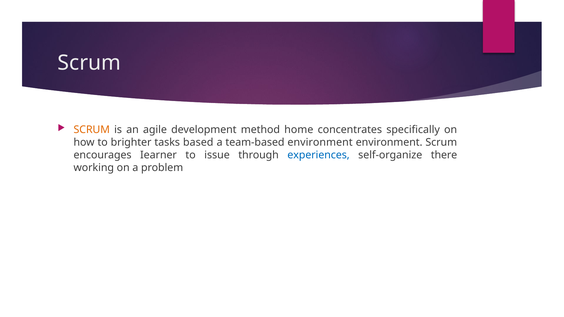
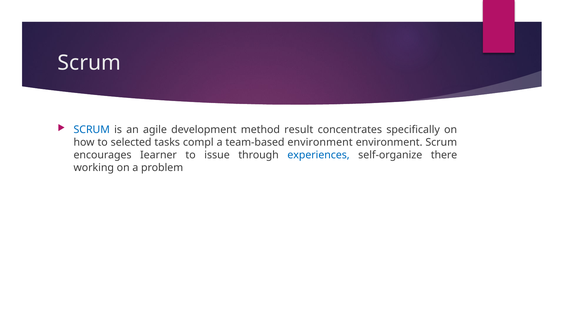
SCRUM colour: orange -> blue (92, 130)
home: home -> result (299, 130)
brighter: brighter -> selected (131, 142)
based: based -> compl (198, 142)
